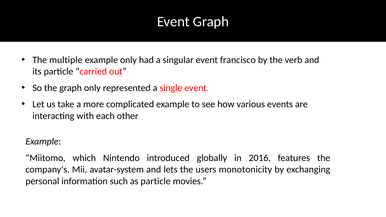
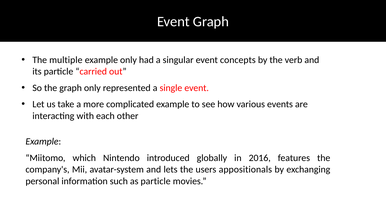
francisco: francisco -> concepts (238, 60)
monotonicity: monotonicity -> appositionals (245, 170)
